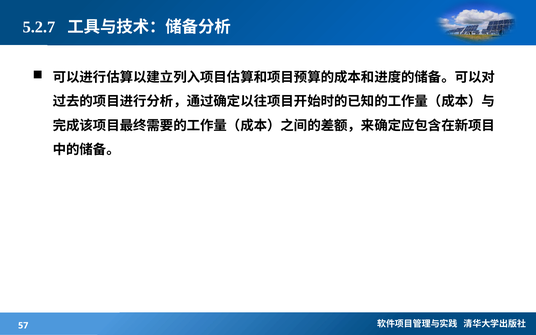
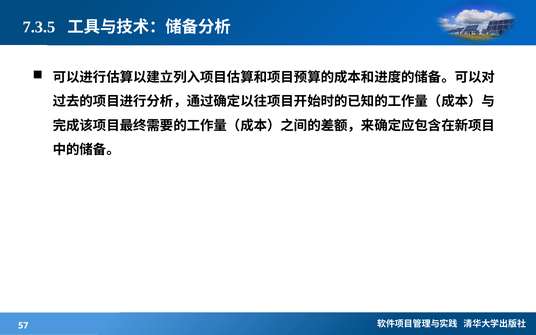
5.2.7: 5.2.7 -> 7.3.5 (39, 27)
